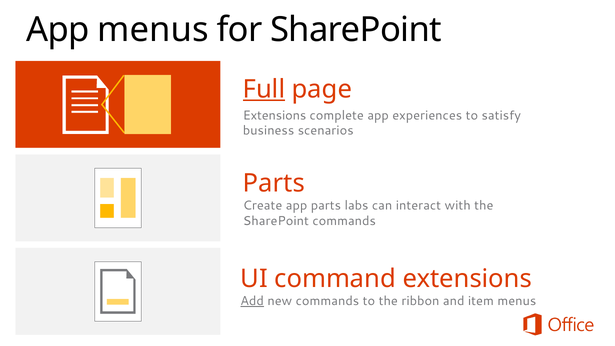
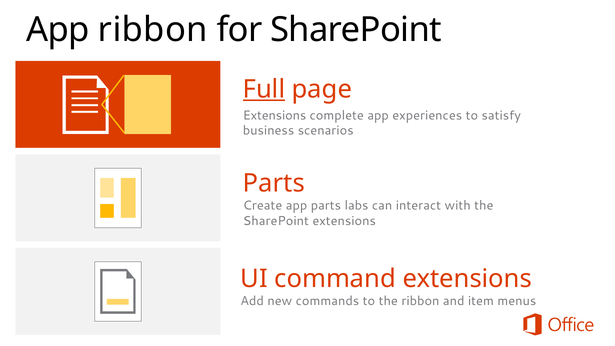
App menus: menus -> ribbon (153, 30)
SharePoint commands: commands -> extensions (344, 221)
Add underline: present -> none (252, 301)
